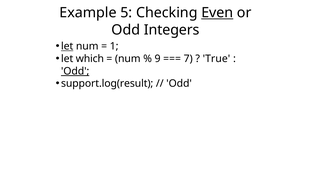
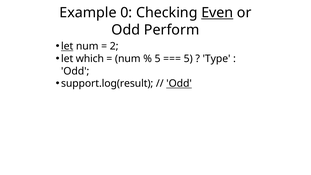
5: 5 -> 0 (126, 13)
Integers: Integers -> Perform (172, 30)
1: 1 -> 2 (114, 46)
9: 9 -> 5 (158, 59)
7: 7 -> 5 (188, 59)
True: True -> Type (216, 59)
Odd underline: present -> none (75, 71)
Odd underline: none -> present (179, 84)
